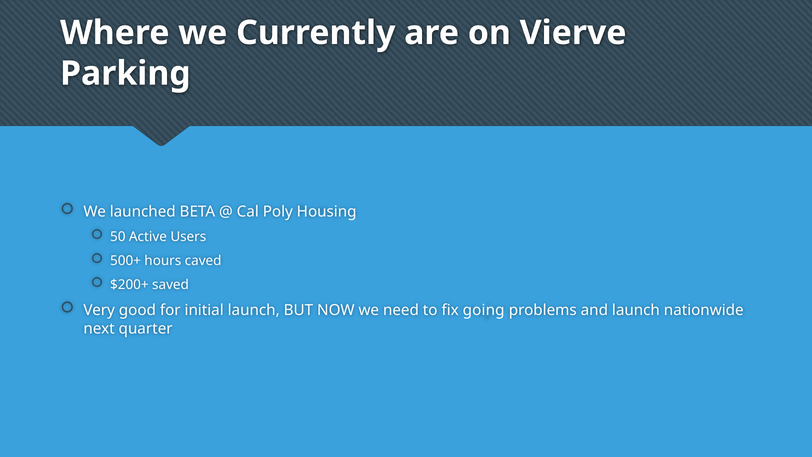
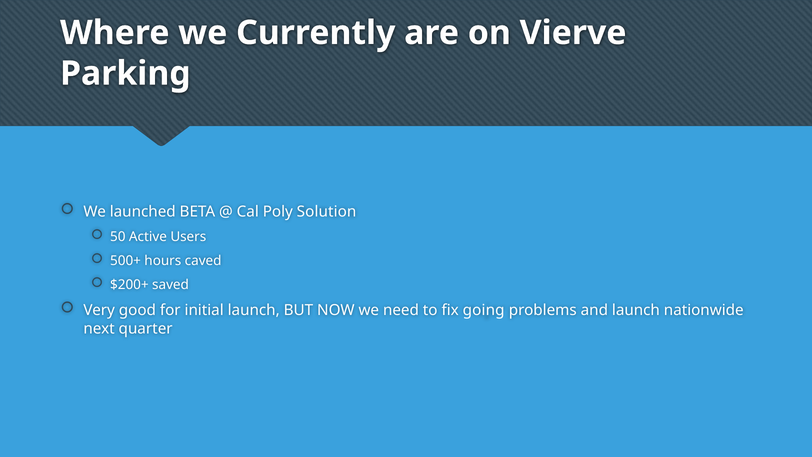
Housing: Housing -> Solution (327, 212)
